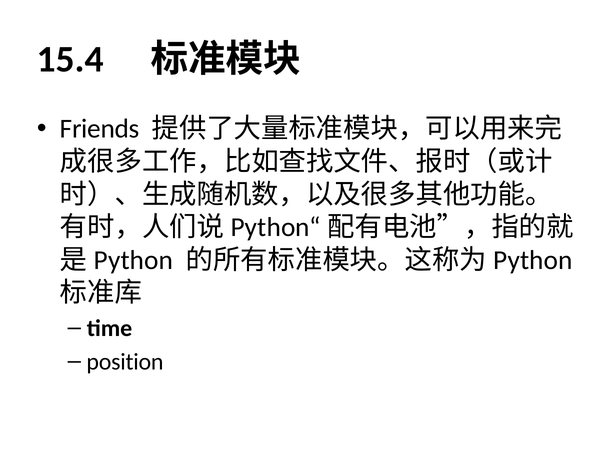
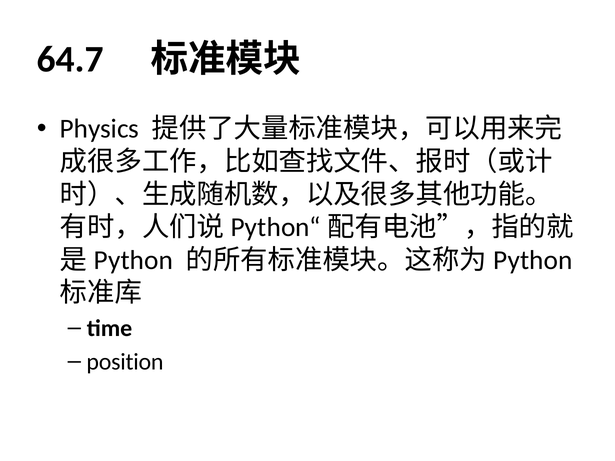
15.4: 15.4 -> 64.7 (70, 60)
Friends: Friends -> Physics (100, 129)
